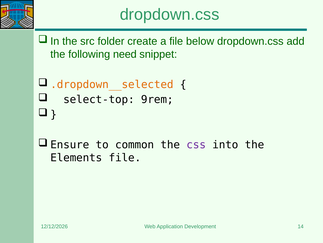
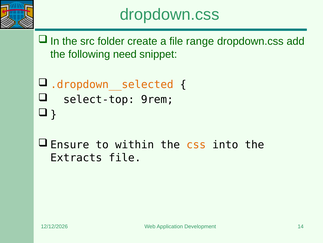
below: below -> range (200, 41)
common: common -> within (135, 144)
css colour: purple -> orange (196, 144)
Elements: Elements -> Extracts (76, 157)
